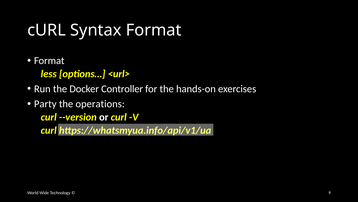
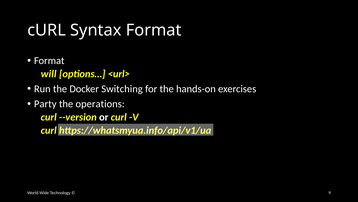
less: less -> will (49, 74)
Controller: Controller -> Switching (122, 89)
